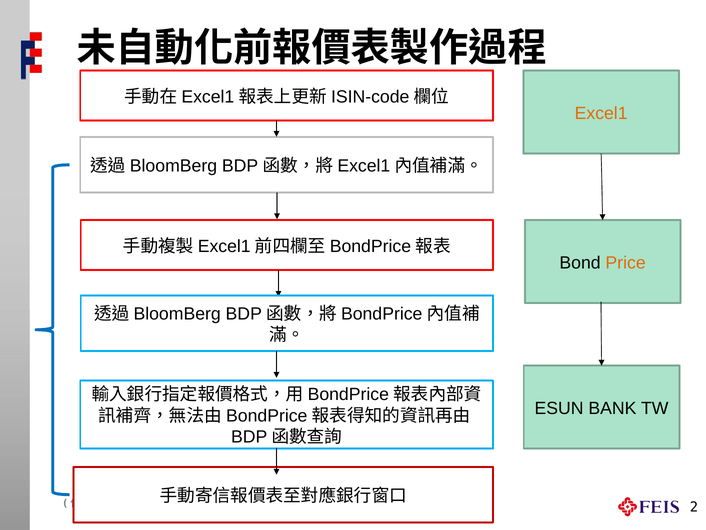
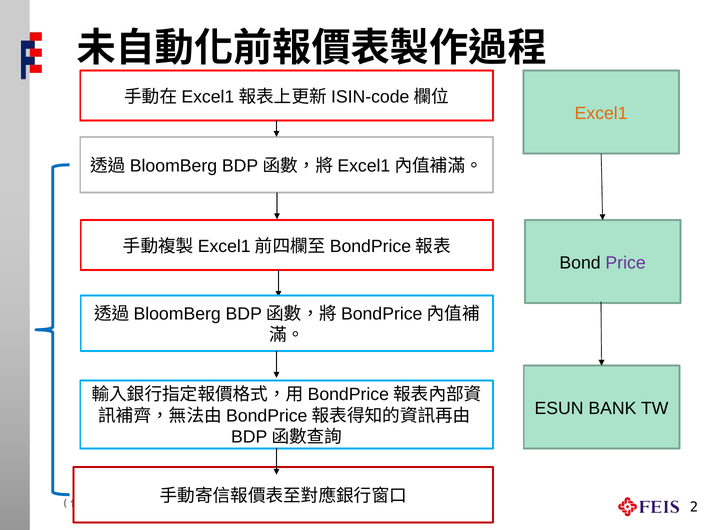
Price colour: orange -> purple (626, 263)
